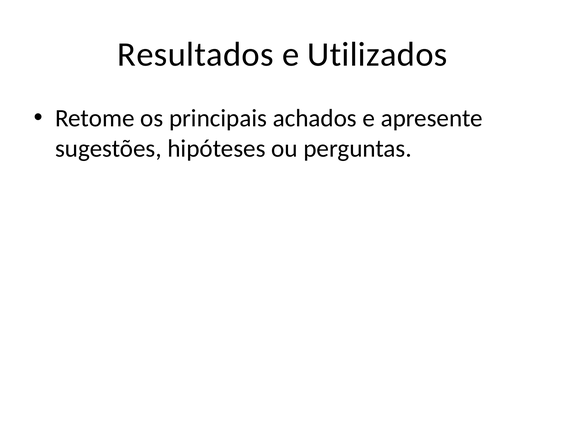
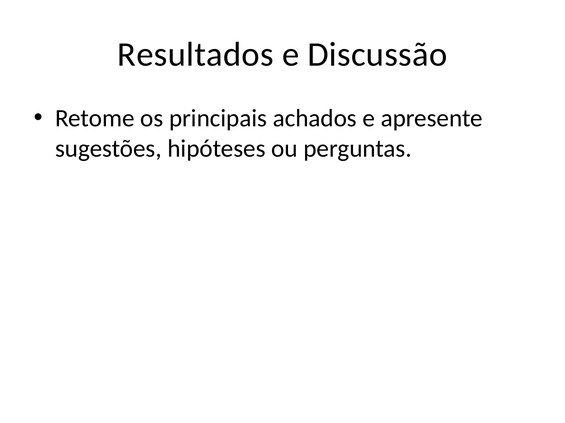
Utilizados: Utilizados -> Discussão (377, 55)
